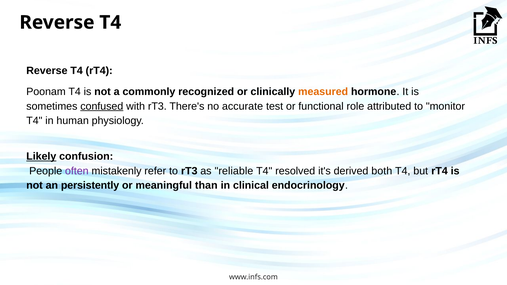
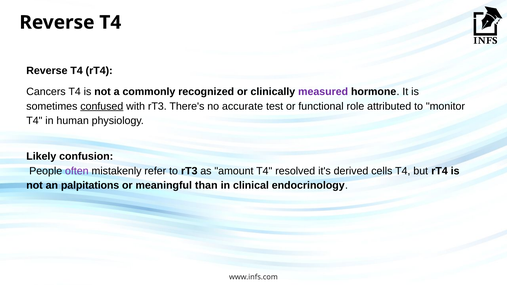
Poonam: Poonam -> Cancers (46, 92)
measured colour: orange -> purple (323, 92)
Likely underline: present -> none (41, 156)
reliable: reliable -> amount (234, 171)
both: both -> cells (382, 171)
persistently: persistently -> palpitations (90, 186)
